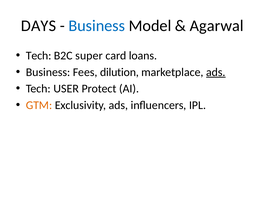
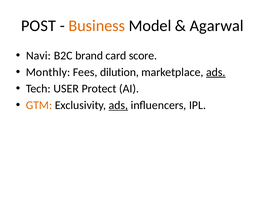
DAYS: DAYS -> POST (39, 26)
Business colour: blue -> orange (97, 26)
Tech: Tech -> Navi (38, 56)
super: super -> brand (89, 56)
loans: loans -> score (143, 56)
Business: Business -> Monthly (48, 72)
ads underline: none -> present (118, 105)
